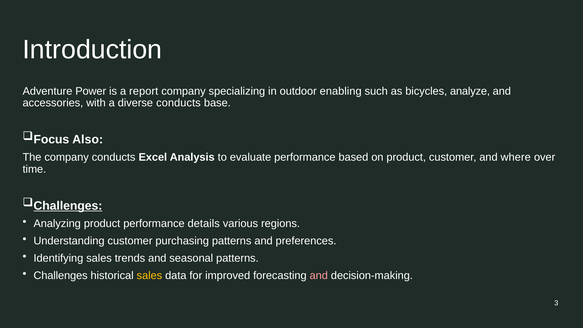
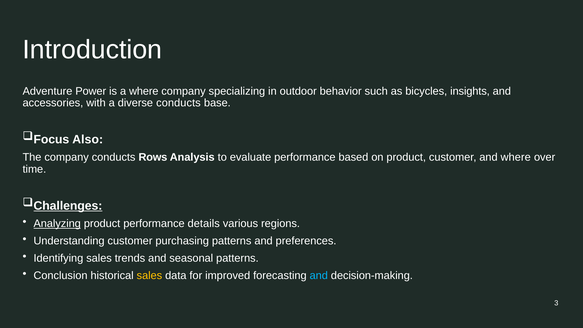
a report: report -> where (144, 91)
enabling: enabling -> behavior (341, 91)
analyze: analyze -> insights (470, 91)
Excel: Excel -> Rows (153, 157)
Analyzing underline: none -> present (57, 224)
Challenges: Challenges -> Conclusion (61, 275)
and colour: pink -> light blue (319, 275)
